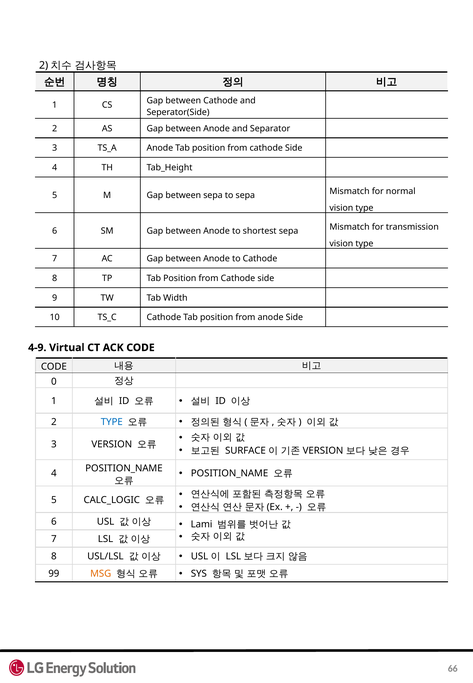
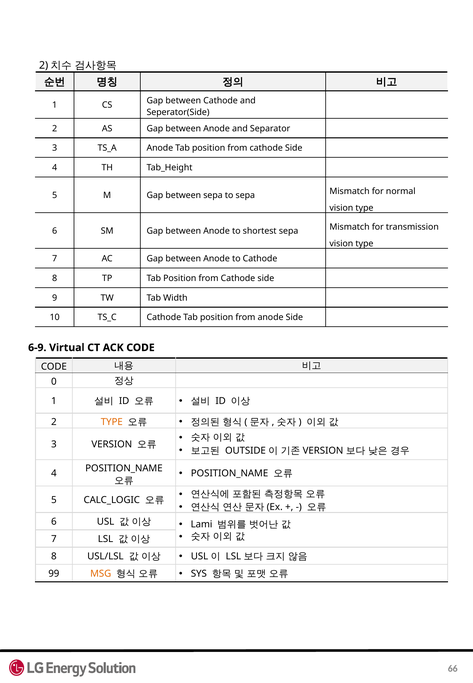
4-9: 4-9 -> 6-9 (37, 348)
TYPE colour: blue -> orange (112, 422)
SURFACE: SURFACE -> OUTSIDE (245, 451)
